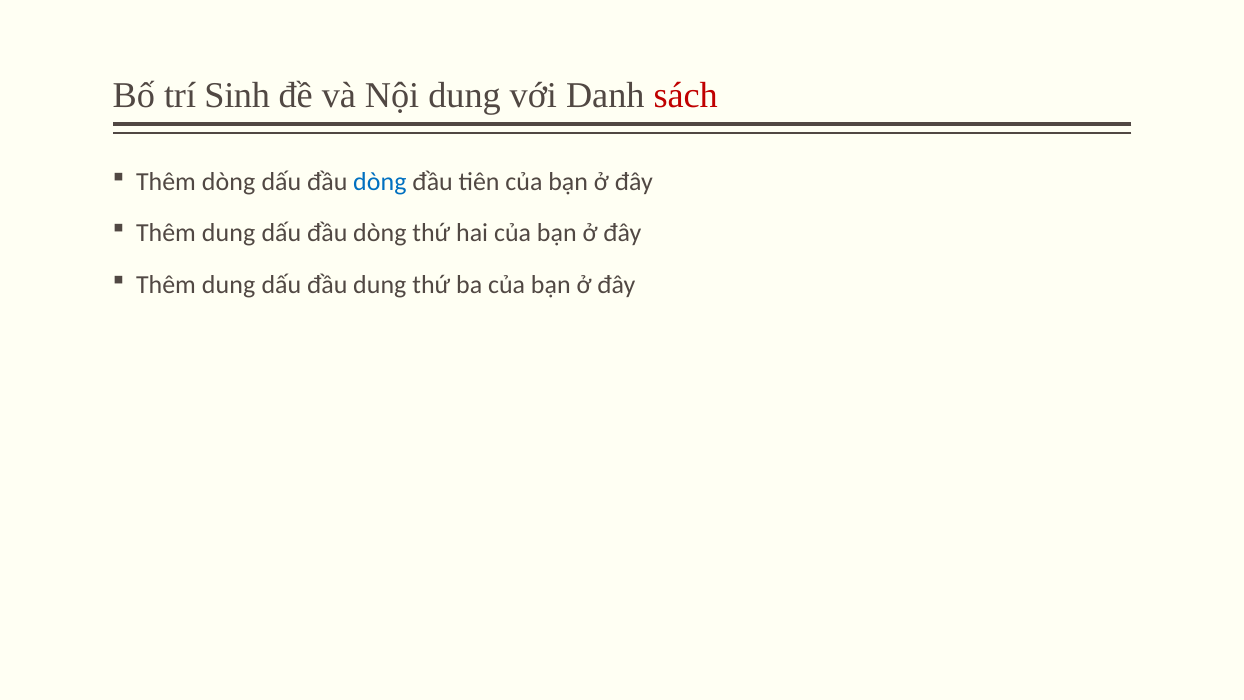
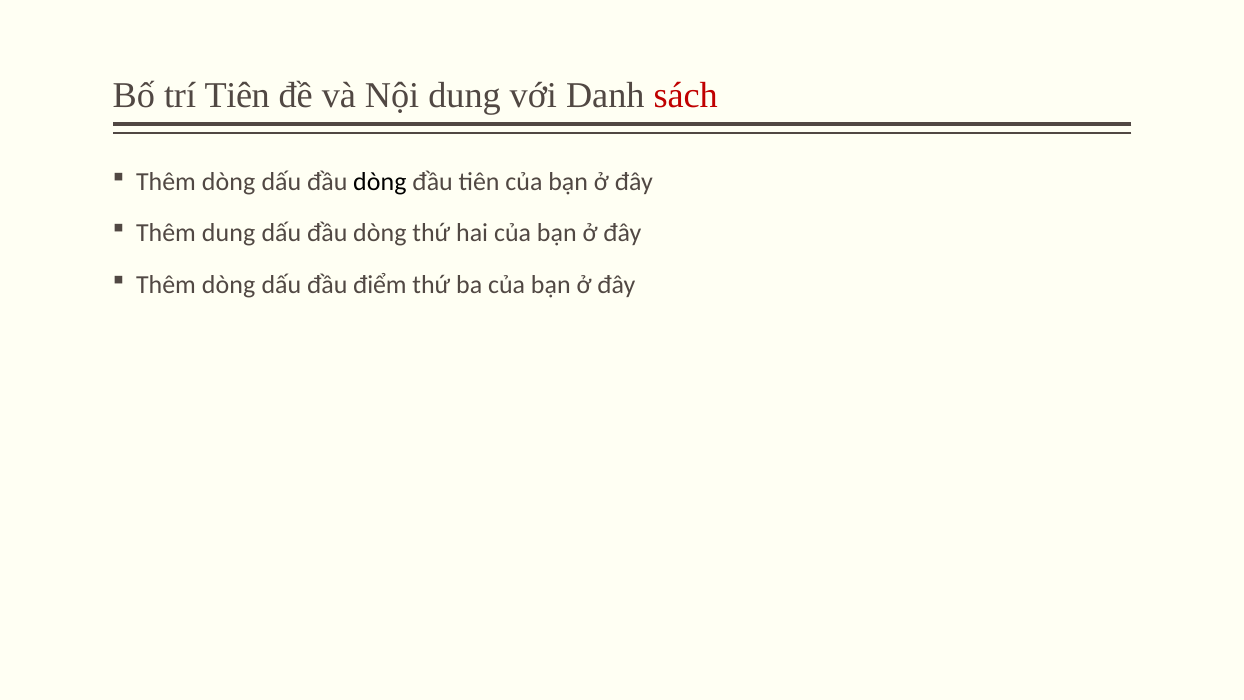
trí Sinh: Sinh -> Tiên (237, 95)
dòng colour: blue -> black (380, 182)
dung: dung -> dòng (229, 284)
đầu dung: dung -> điểm (380, 284)
